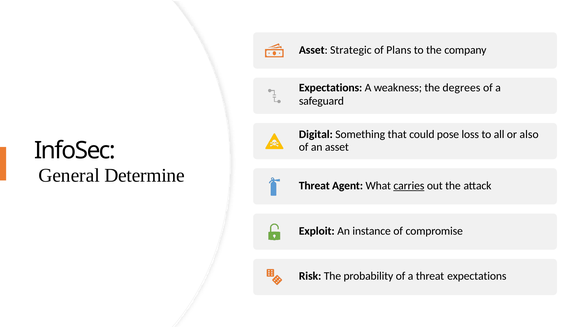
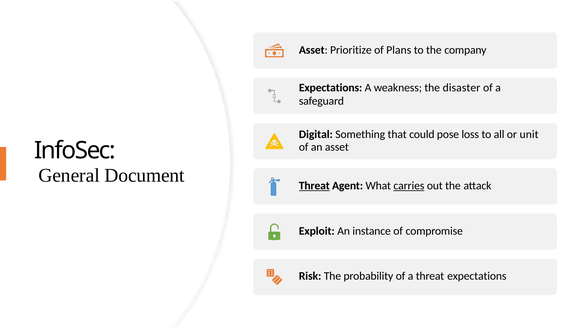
Strategic: Strategic -> Prioritize (351, 50)
degrees: degrees -> disaster (461, 88)
also: also -> unit (529, 135)
Determine: Determine -> Document (144, 176)
Threat underline: none -> present (314, 186)
